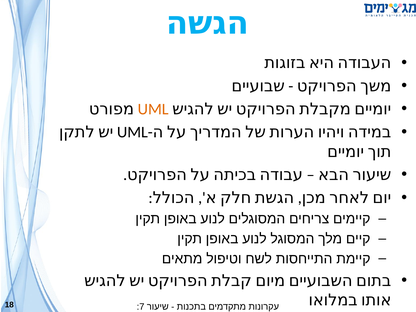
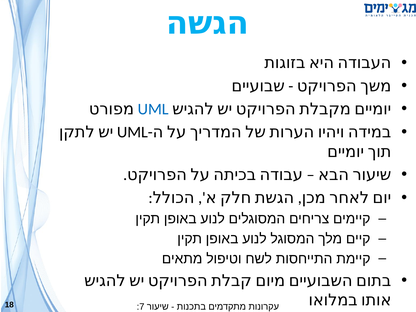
UML colour: orange -> blue (153, 109)
